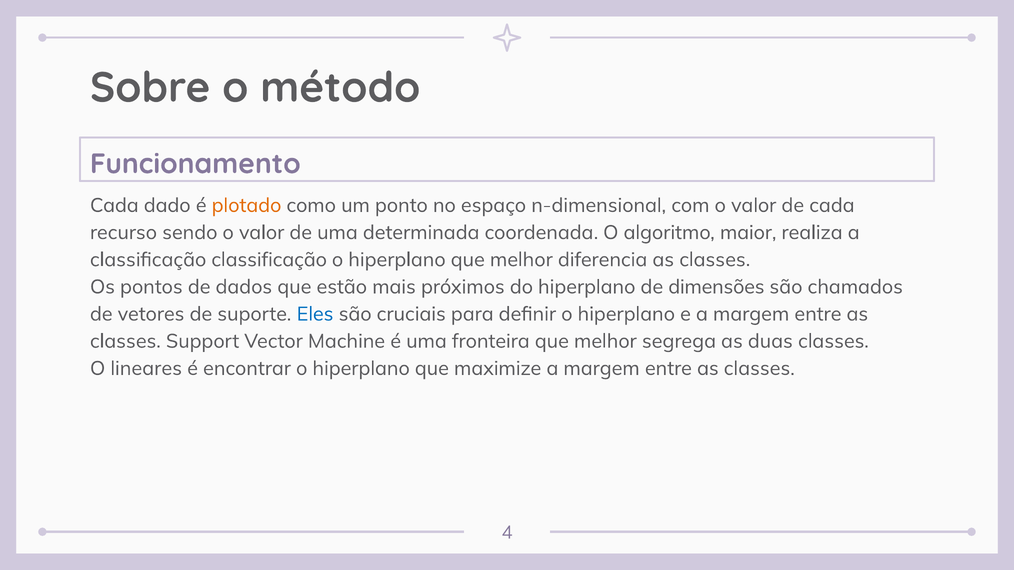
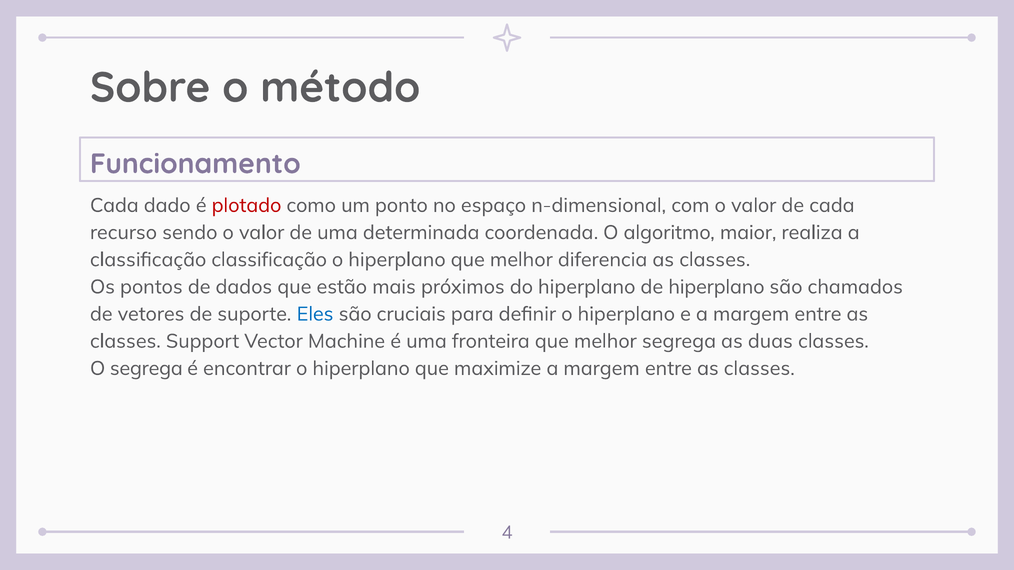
plotado colour: orange -> red (247, 206)
de dimensões: dimensões -> hiperplano (716, 287)
O lineares: lineares -> segrega (146, 369)
